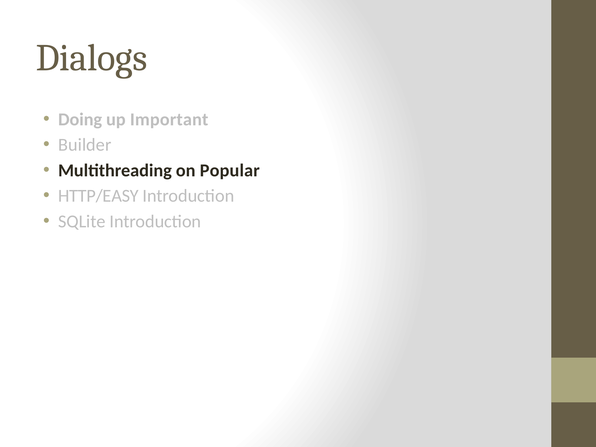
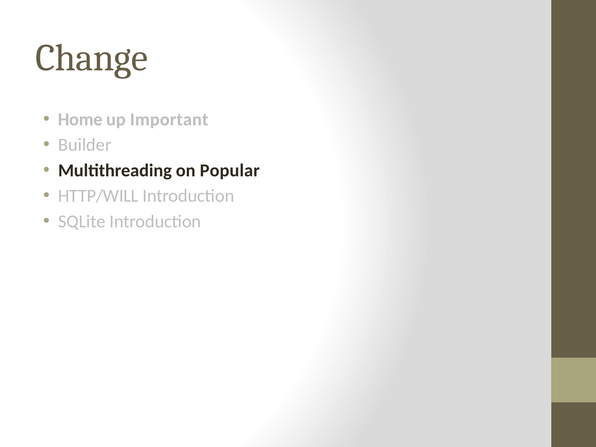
Dialogs: Dialogs -> Change (92, 58)
Doing: Doing -> Home (80, 119)
HTTP/EASY: HTTP/EASY -> HTTP/WILL (98, 196)
